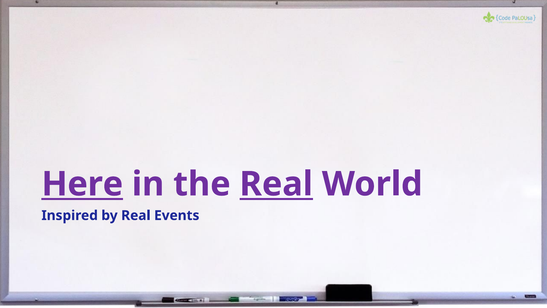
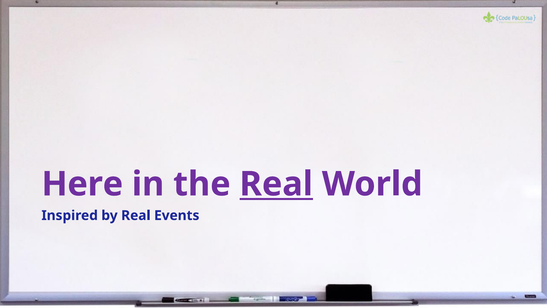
Here underline: present -> none (82, 184)
